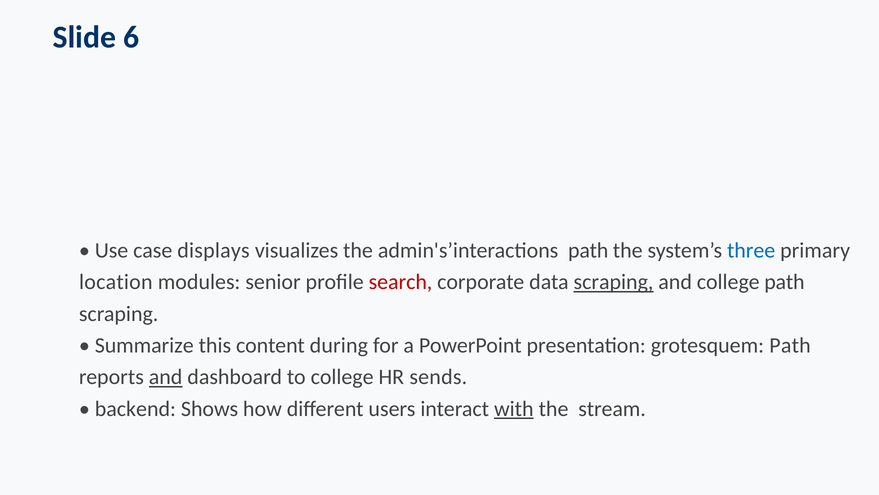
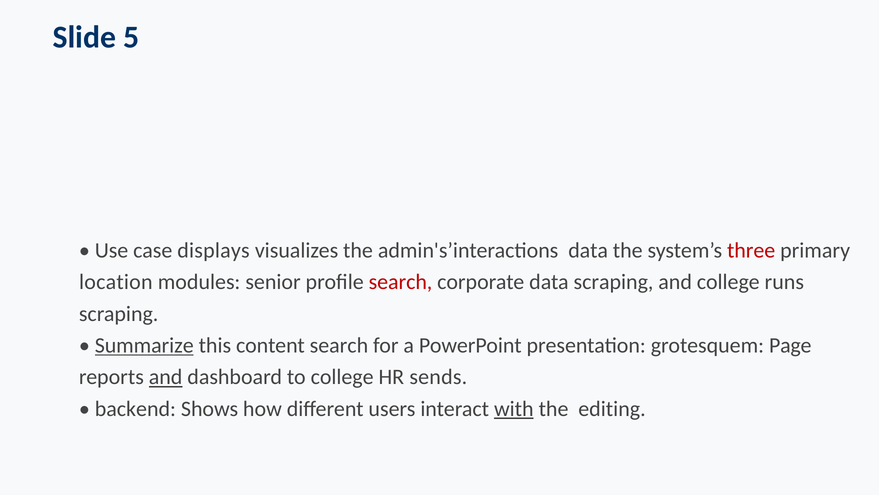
6: 6 -> 5 (131, 37)
admin's’interactions path: path -> data (588, 250)
three colour: blue -> red (751, 250)
scraping underline: present -> none (614, 282)
college path: path -> runs (784, 282)
Summarize underline: none -> present (144, 345)
content during: during -> search (339, 345)
grotesquem Path: Path -> Page (790, 345)
stream: stream -> editing (612, 408)
